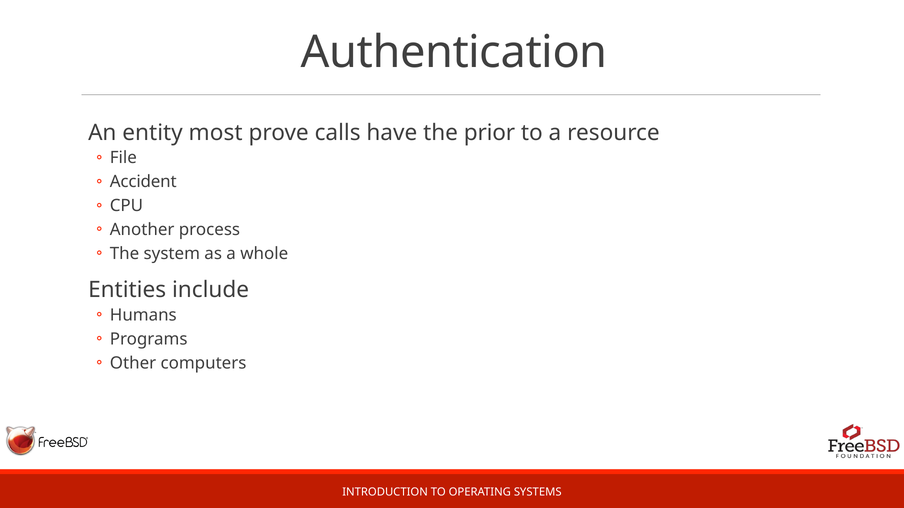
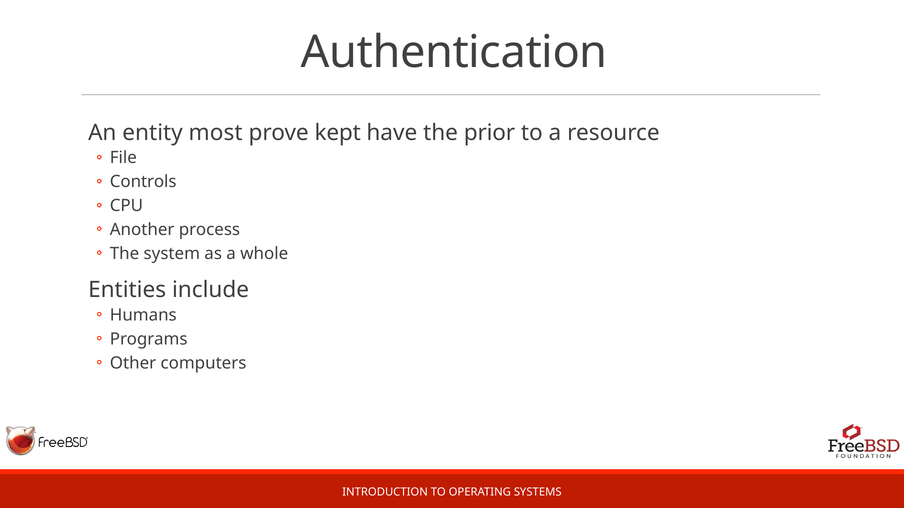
calls: calls -> kept (338, 133)
Accident: Accident -> Controls (143, 182)
